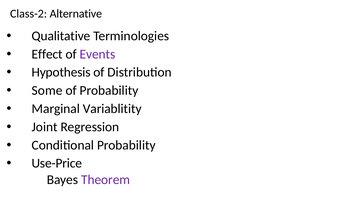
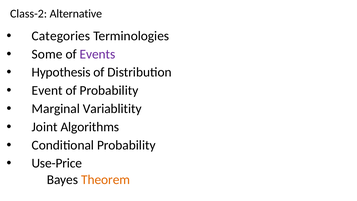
Qualitative: Qualitative -> Categories (61, 36)
Effect: Effect -> Some (47, 54)
Some: Some -> Event (47, 90)
Regression: Regression -> Algorithms (90, 127)
Theorem colour: purple -> orange (106, 179)
